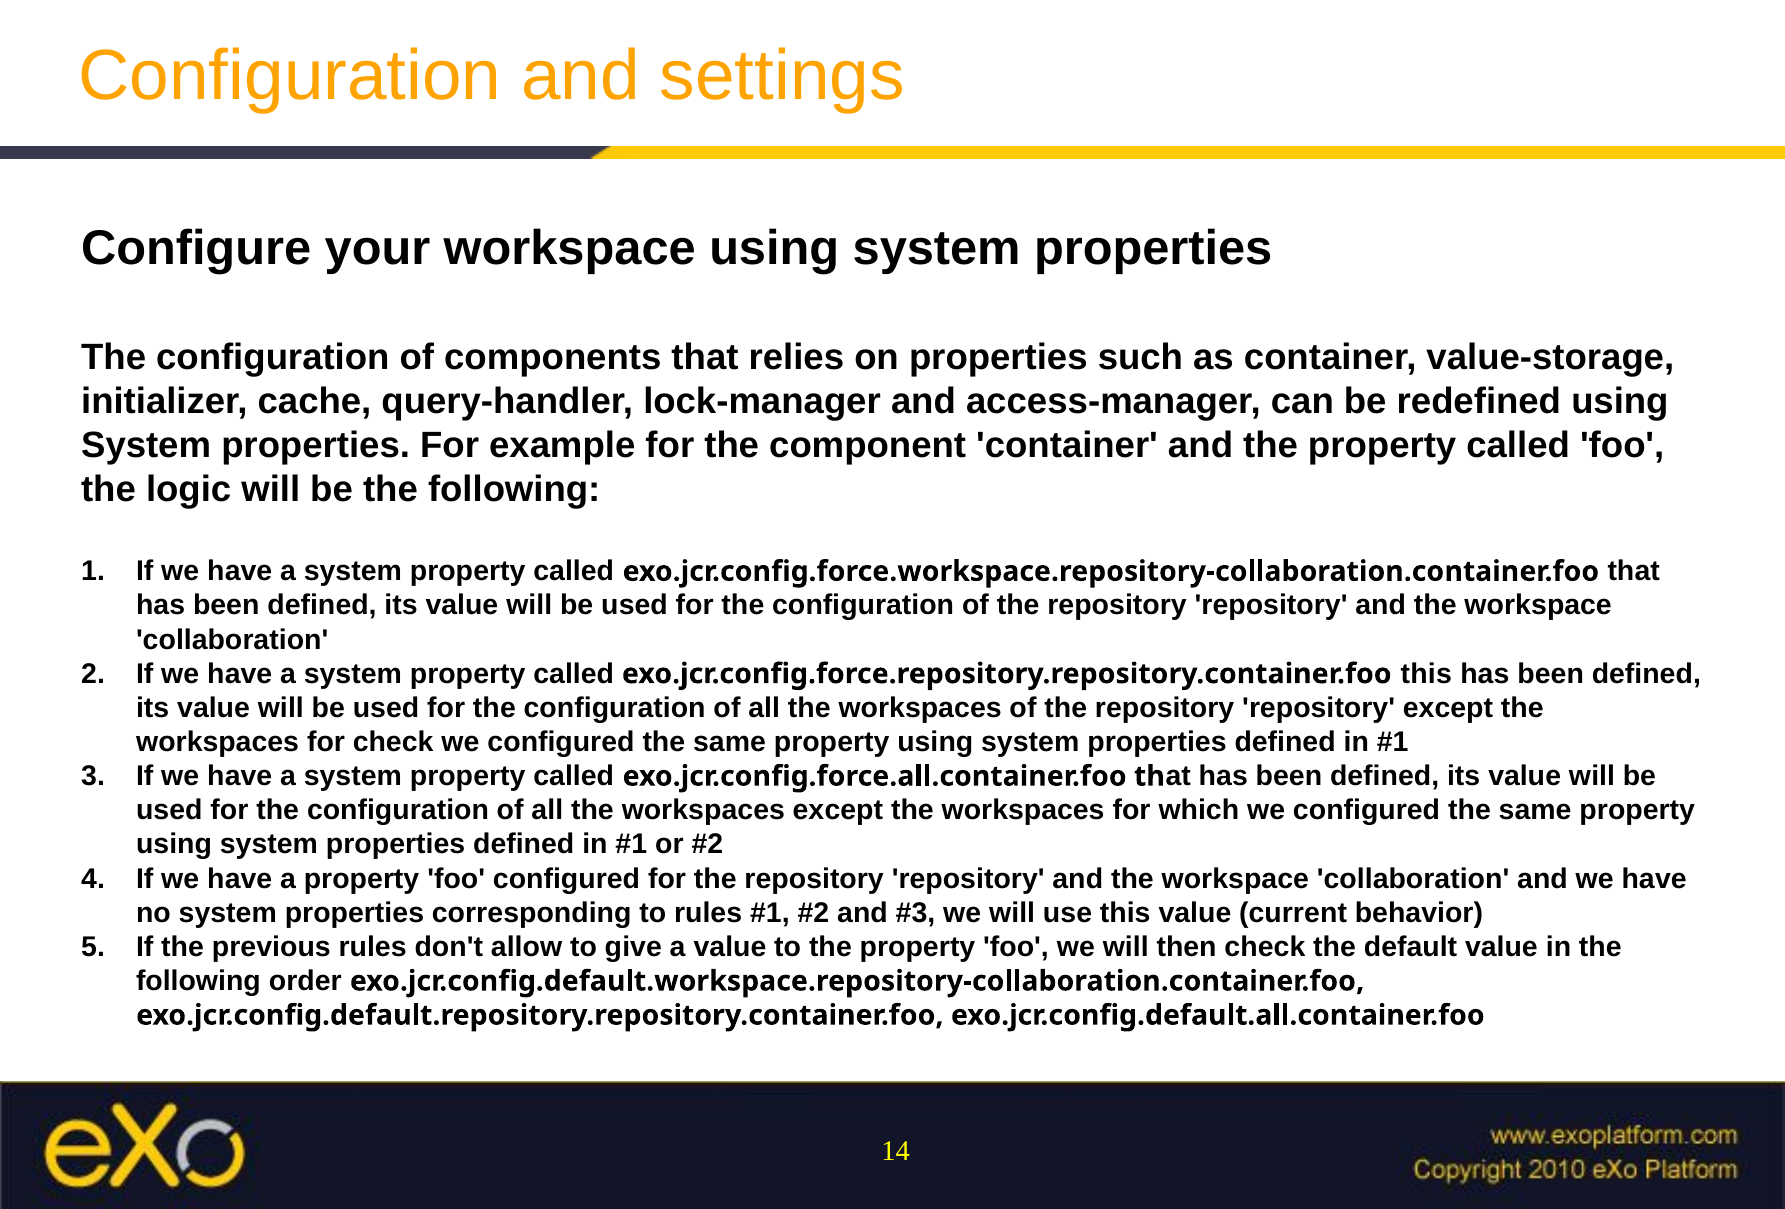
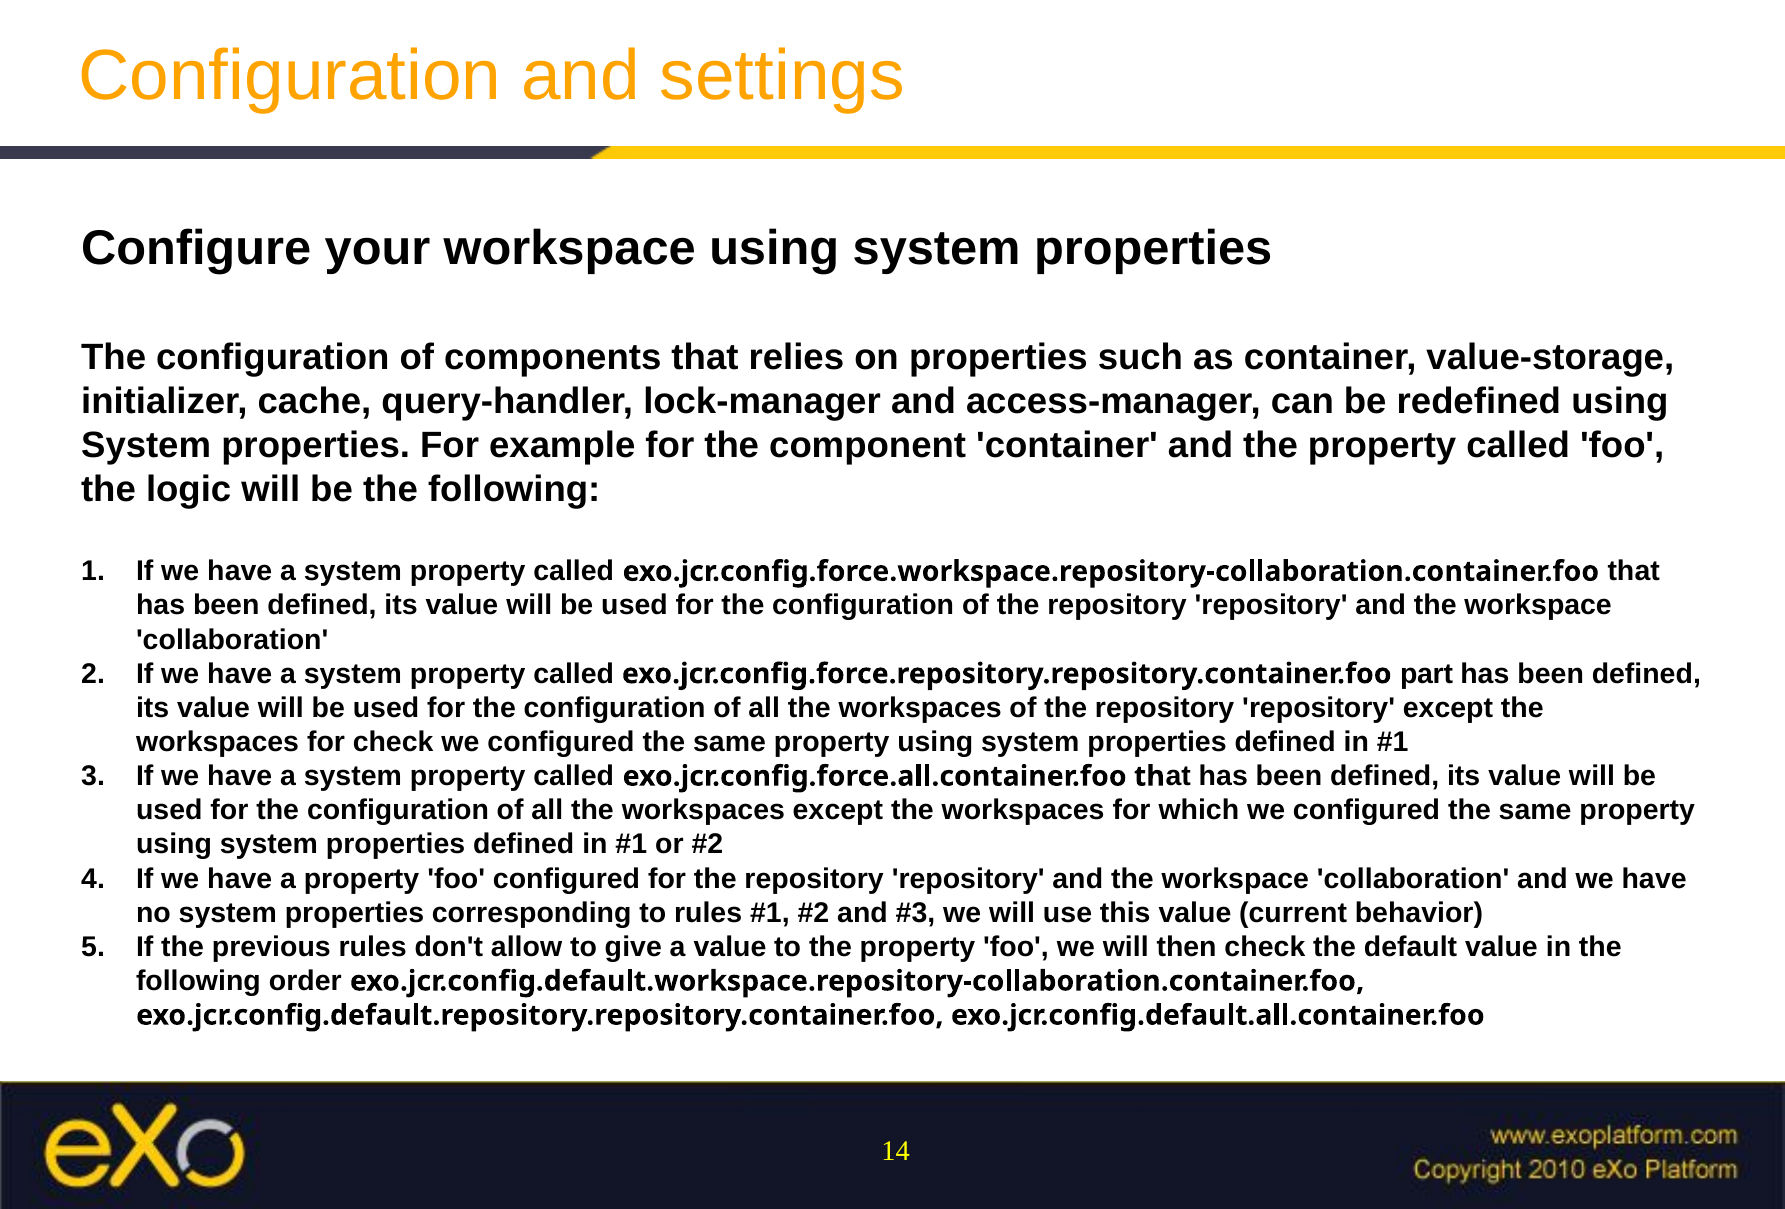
exo.jcr.config.force.repository.repository.container.foo this: this -> part (1427, 674)
